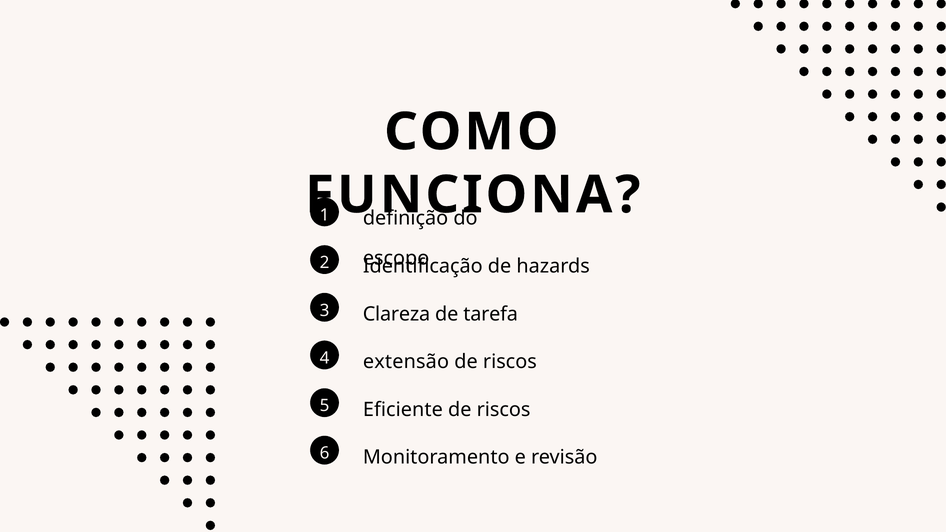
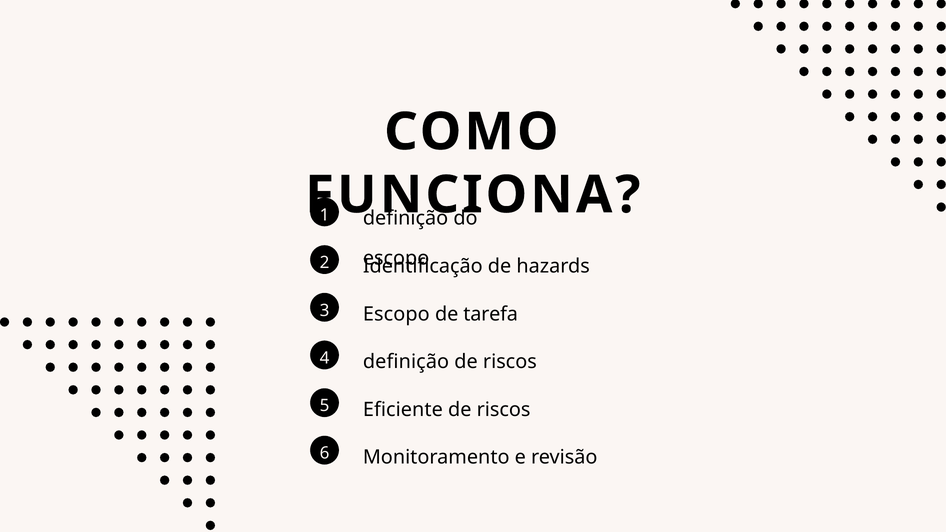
Clareza: Clareza -> Escopo (396, 314)
extensão: extensão -> definição (406, 362)
